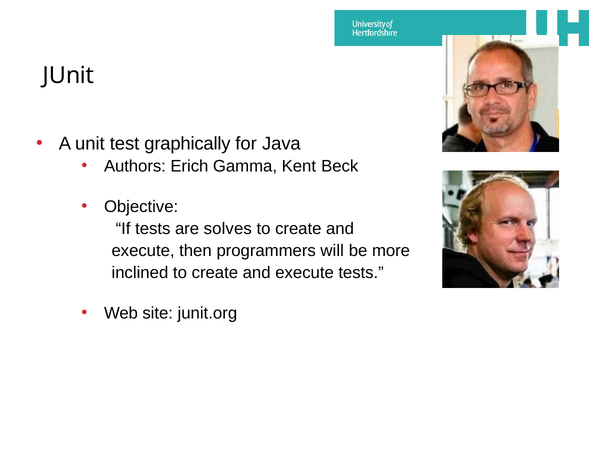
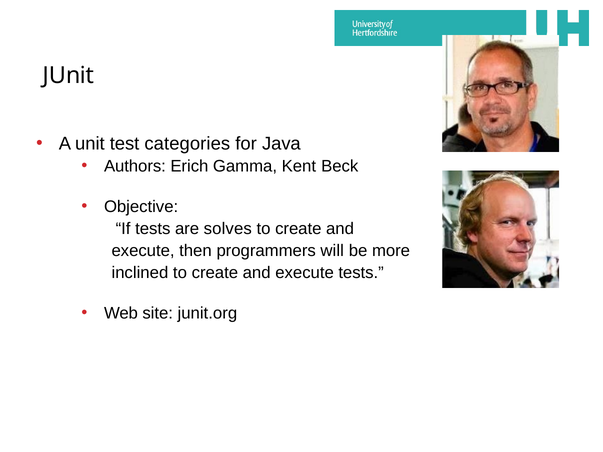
graphically: graphically -> categories (187, 144)
